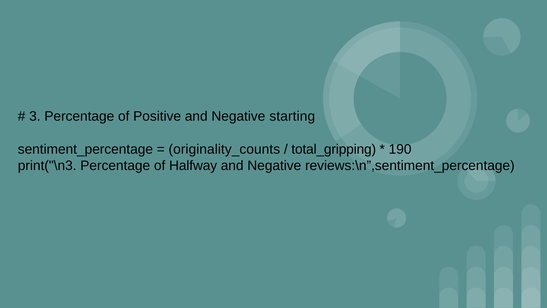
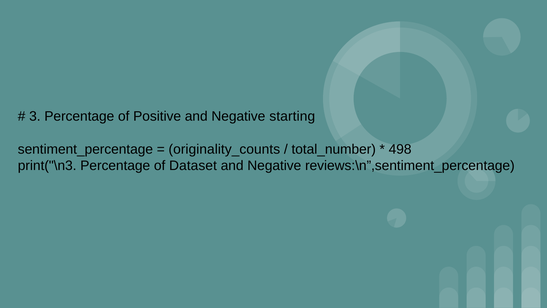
total_gripping: total_gripping -> total_number (334, 149)
190: 190 -> 498 (400, 149)
Halfway: Halfway -> Dataset (193, 165)
